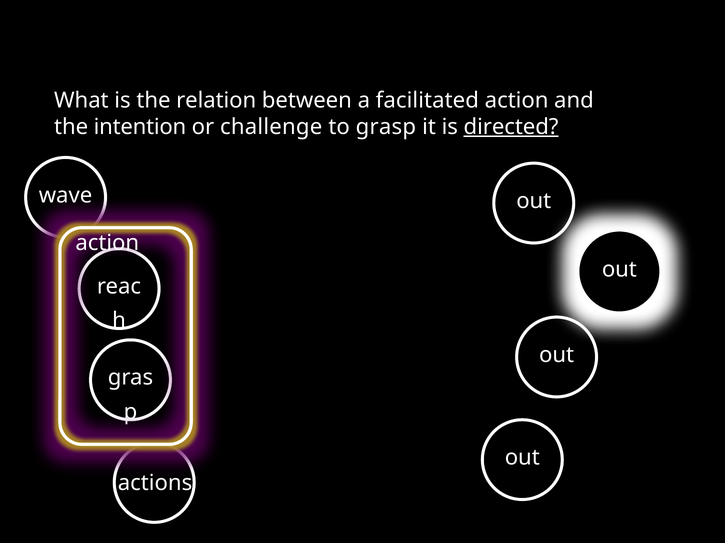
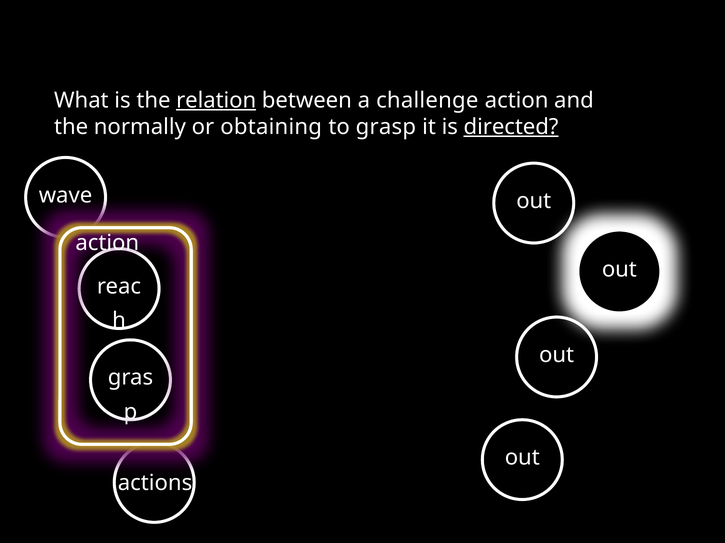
relation underline: none -> present (216, 100)
facilitated: facilitated -> challenge (427, 100)
intention: intention -> normally (140, 127)
challenge: challenge -> obtaining (271, 127)
